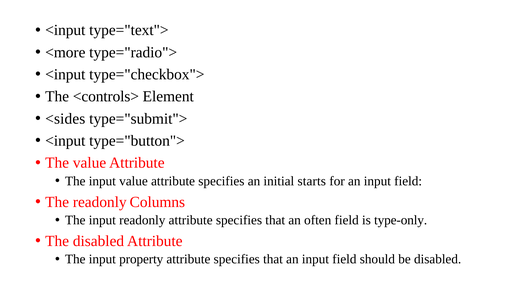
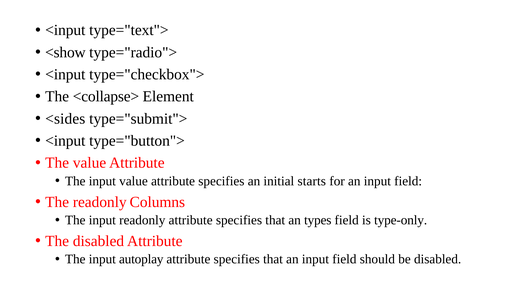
<more: <more -> <show (65, 52)
<controls>: <controls> -> <collapse> (106, 97)
often: often -> types (318, 220)
property: property -> autoplay (141, 259)
